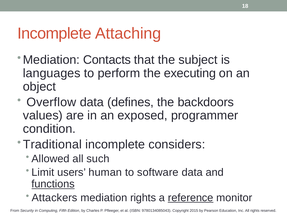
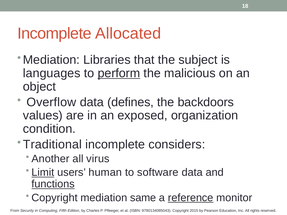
Attaching: Attaching -> Allocated (128, 33)
Contacts: Contacts -> Libraries (107, 60)
perform underline: none -> present (119, 73)
executing: executing -> malicious (190, 73)
programmer: programmer -> organization (205, 116)
Allowed: Allowed -> Another (51, 159)
such: such -> virus (98, 159)
Limit underline: none -> present (43, 173)
Attackers: Attackers -> Copyright (55, 198)
mediation rights: rights -> same (143, 198)
